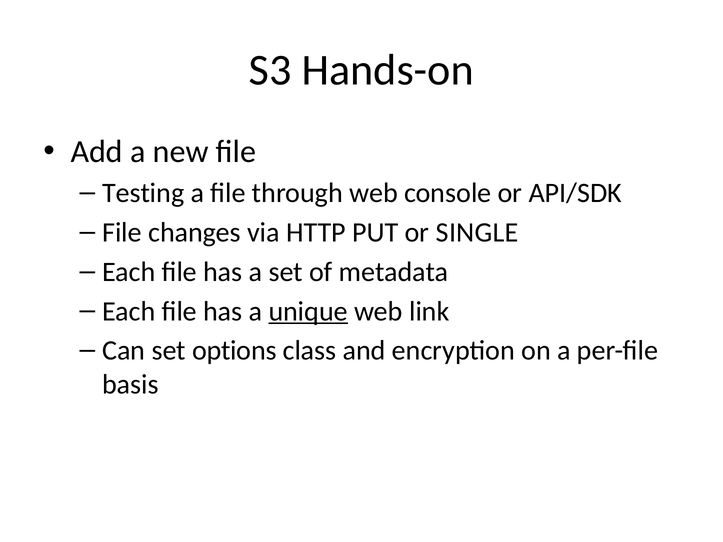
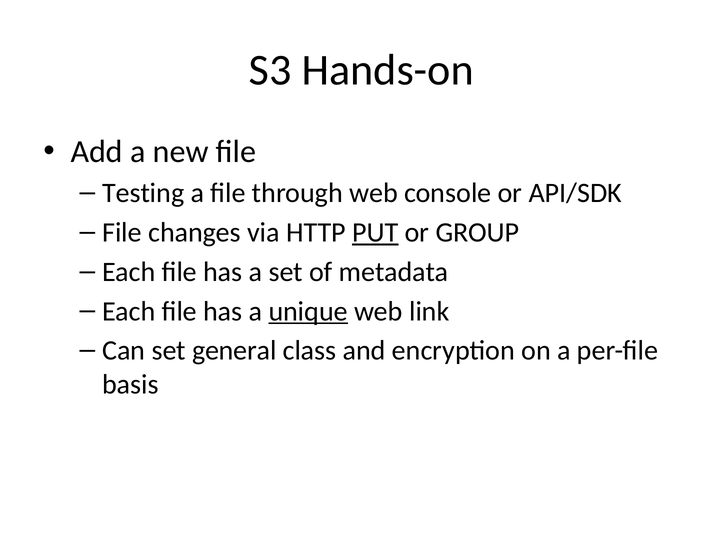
PUT underline: none -> present (375, 233)
SINGLE: SINGLE -> GROUP (477, 233)
options: options -> general (234, 351)
